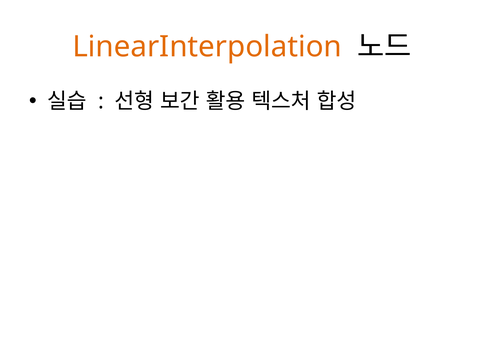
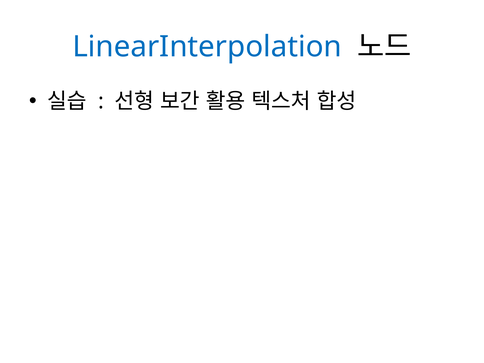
LinearInterpolation colour: orange -> blue (207, 47)
